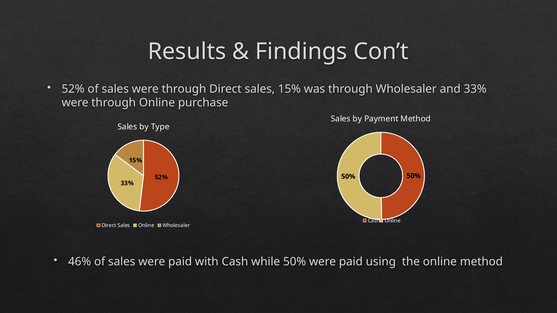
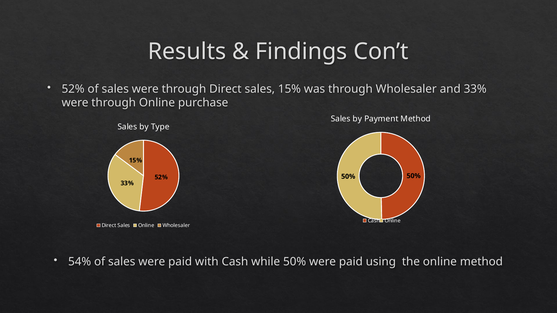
46%: 46% -> 54% (80, 262)
